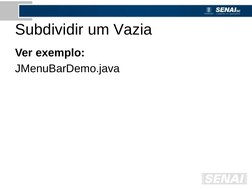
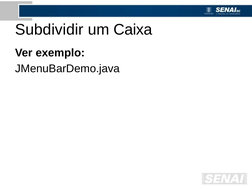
Vazia: Vazia -> Caixa (133, 30)
